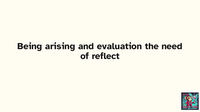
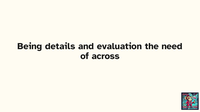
arising: arising -> details (60, 46)
reflect: reflect -> across (106, 56)
